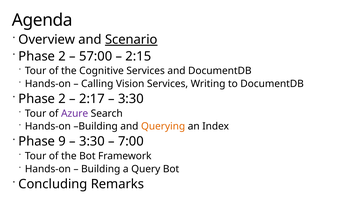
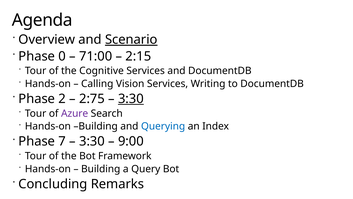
2: 2 -> 0 (62, 56)
57:00: 57:00 -> 71:00 (96, 56)
2:17: 2:17 -> 2:75 (92, 99)
3:30 underline: none -> present (131, 99)
Querying colour: orange -> blue (163, 126)
9: 9 -> 7 (62, 141)
7:00: 7:00 -> 9:00 (131, 141)
